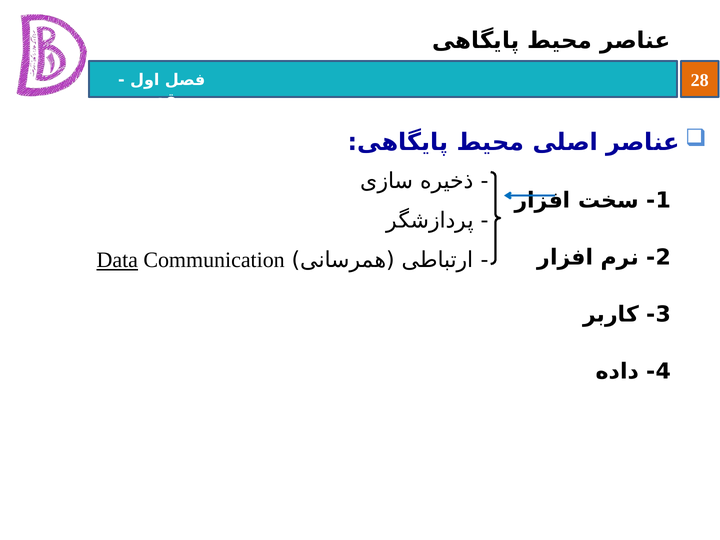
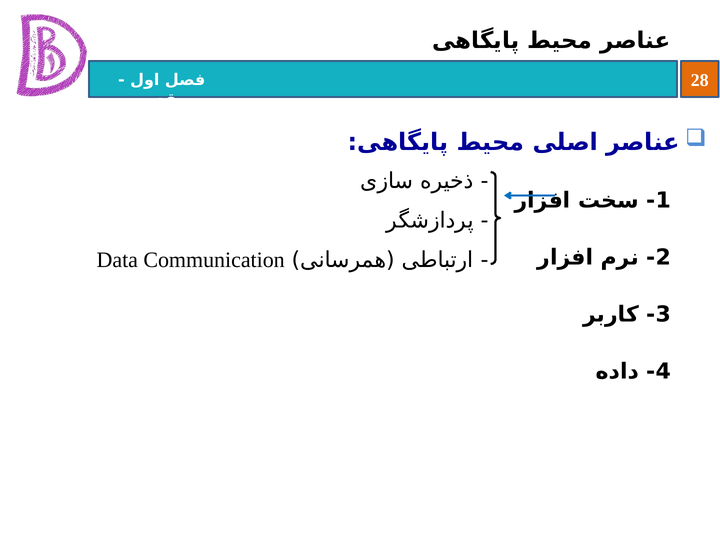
Data underline: present -> none (117, 260)
